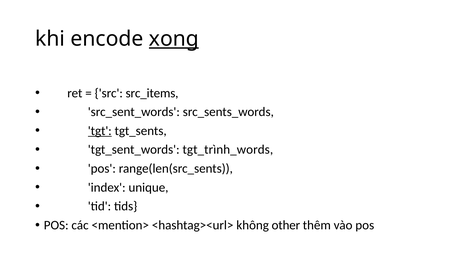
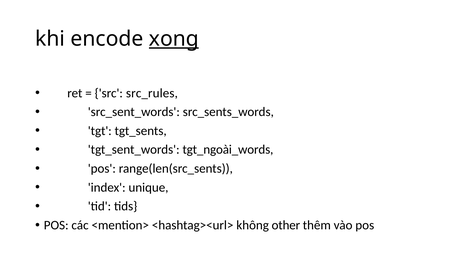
src_items: src_items -> src_rules (152, 93)
tgt underline: present -> none (100, 131)
tgt_trình_words: tgt_trình_words -> tgt_ngoài_words (228, 150)
